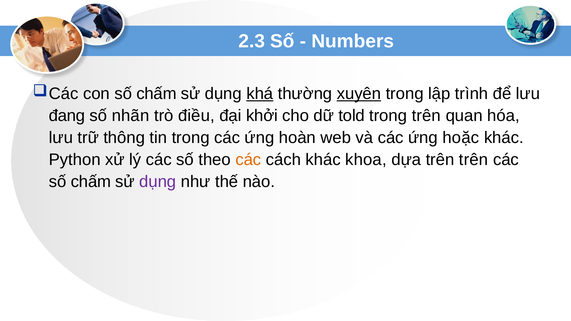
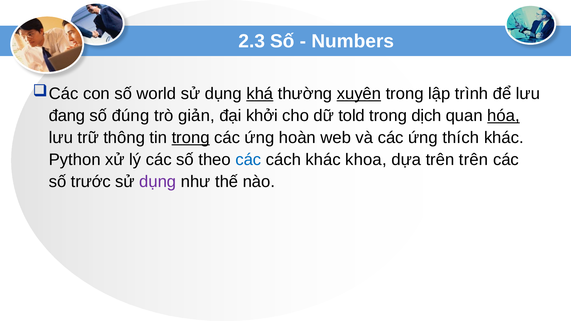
con số chấm: chấm -> world (156, 94)
nhãn: nhãn -> đúng (131, 116)
điều: điều -> giản (196, 116)
trong trên: trên -> dịch (426, 116)
hóa underline: none -> present (503, 116)
trong underline: none -> present (191, 138)
hoặc: hoặc -> thích (461, 138)
các colour: orange -> blue (248, 160)
chấm: chấm -> trước (91, 182)
